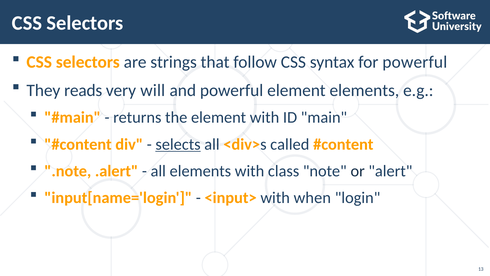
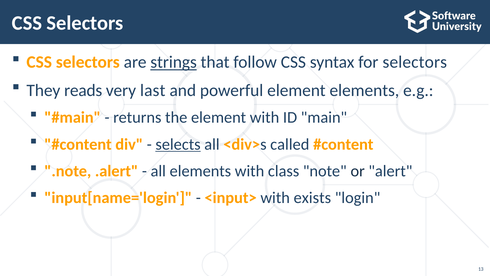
strings underline: none -> present (174, 62)
for powerful: powerful -> selectors (415, 62)
will: will -> last (153, 90)
when: when -> exists (312, 198)
